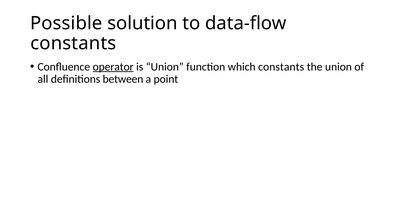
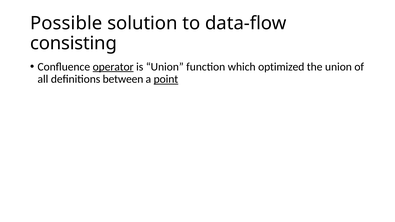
constants: constants -> consisting (74, 43)
which constants: constants -> optimized (281, 67)
point underline: none -> present (166, 79)
